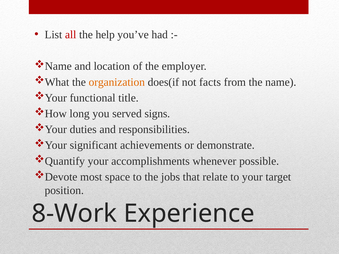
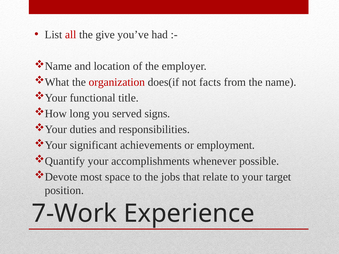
help: help -> give (105, 35)
organization colour: orange -> red (117, 82)
demonstrate: demonstrate -> employment (226, 145)
8-Work: 8-Work -> 7-Work (74, 214)
